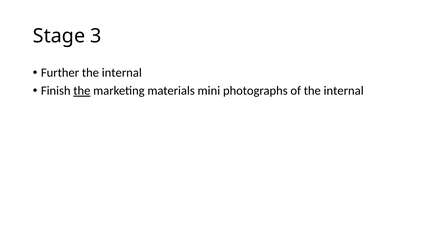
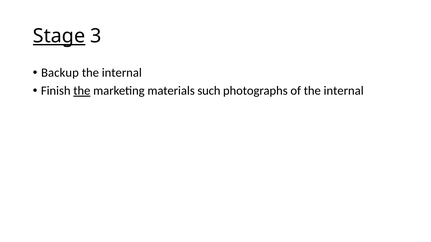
Stage underline: none -> present (59, 36)
Further: Further -> Backup (60, 73)
mini: mini -> such (209, 91)
